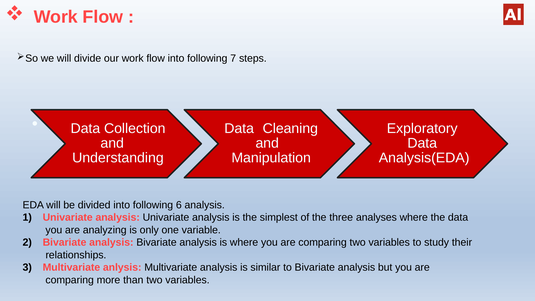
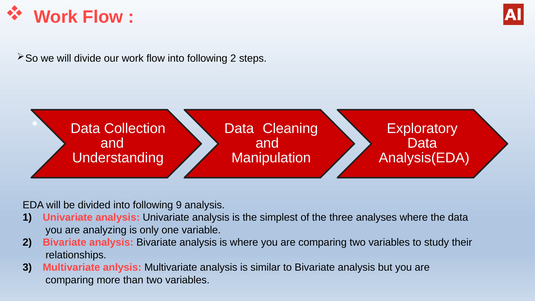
following 7: 7 -> 2 (233, 58)
6: 6 -> 9 (179, 205)
